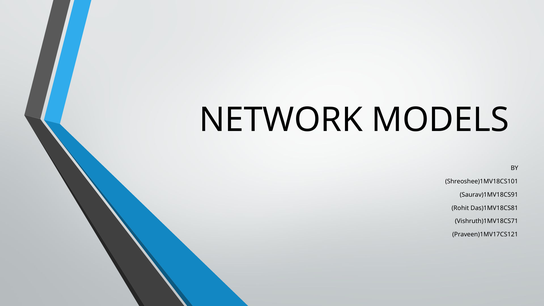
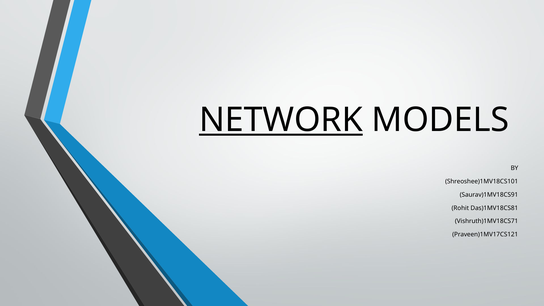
NETWORK underline: none -> present (281, 120)
